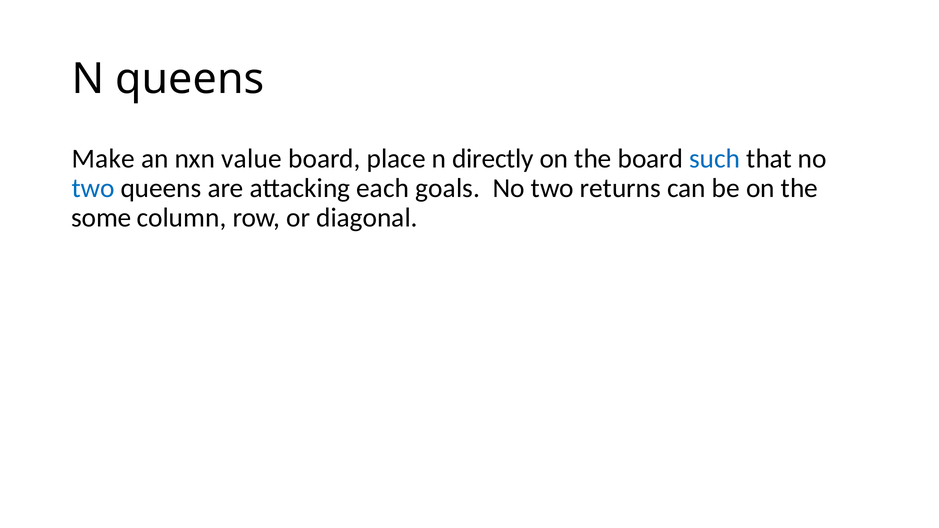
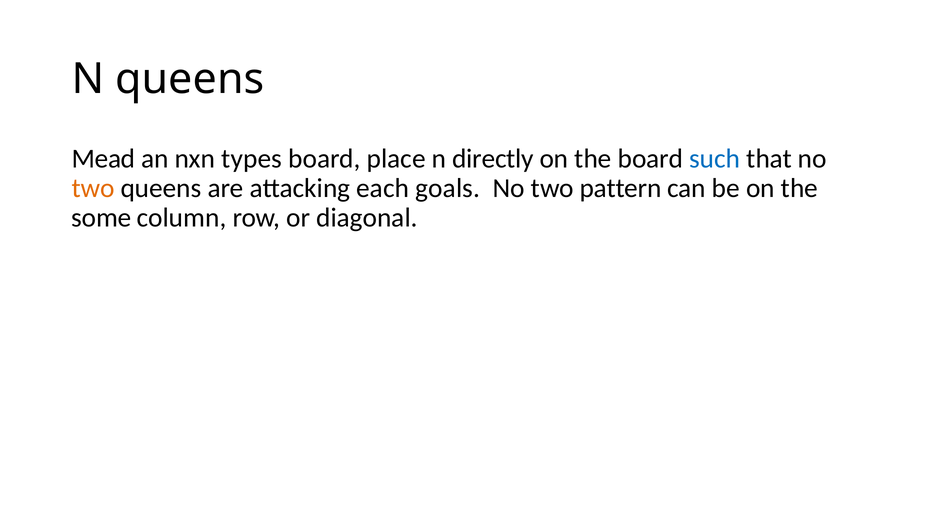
Make: Make -> Mead (103, 159)
value: value -> types (252, 159)
two colour: blue -> orange (93, 188)
returns: returns -> pattern (621, 188)
